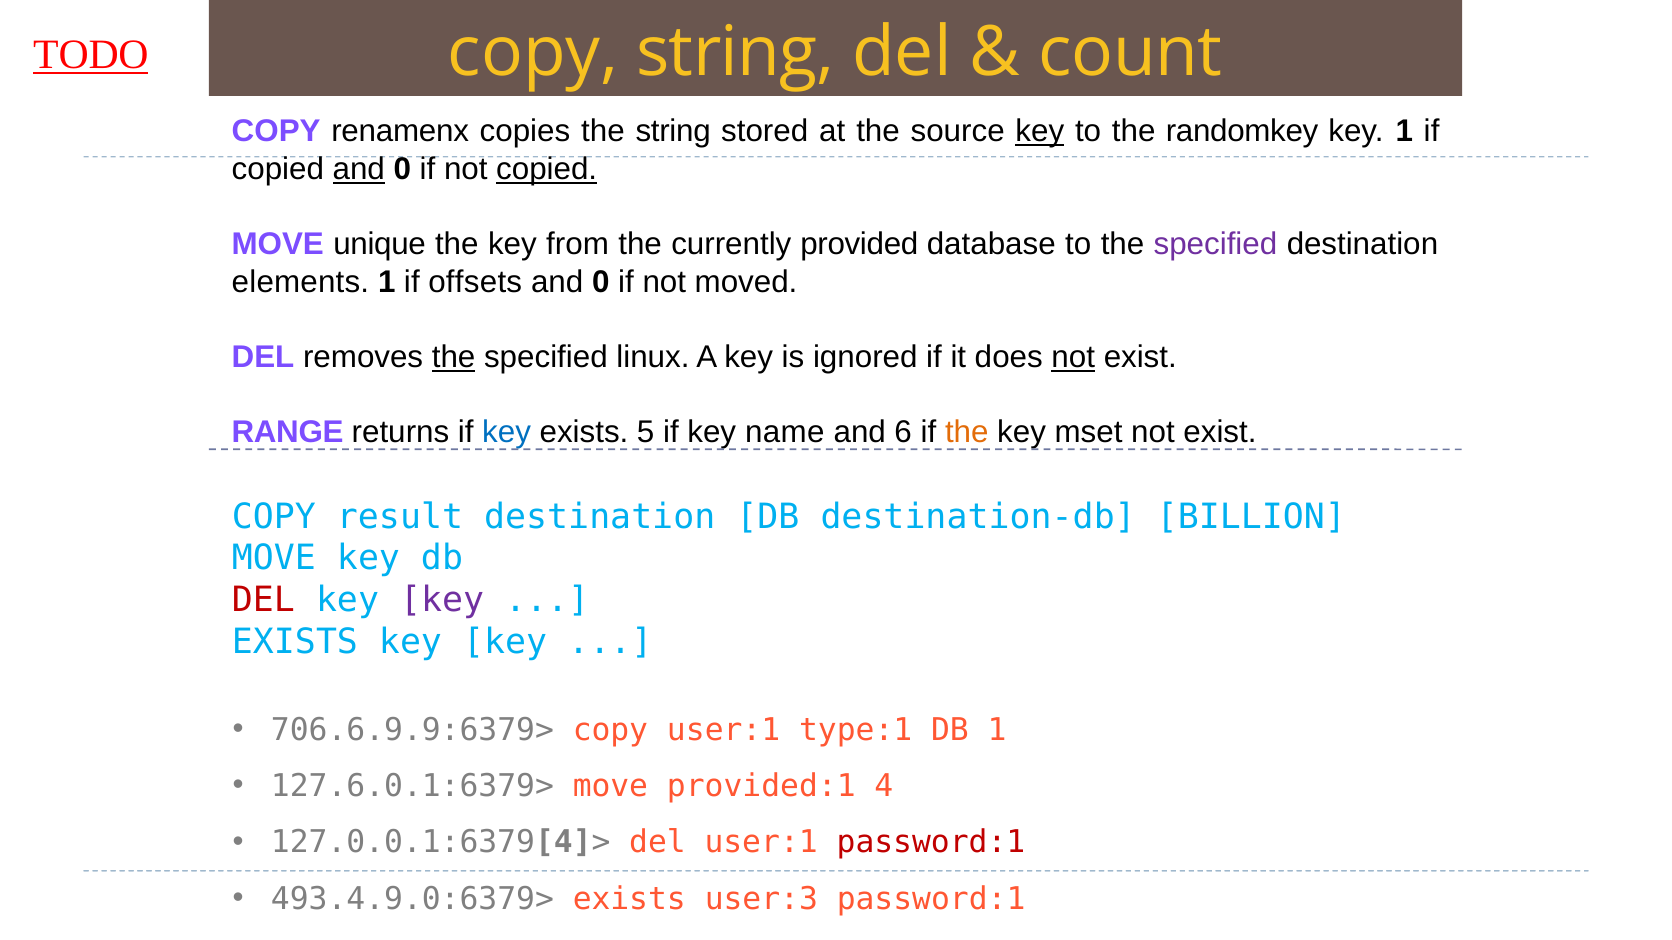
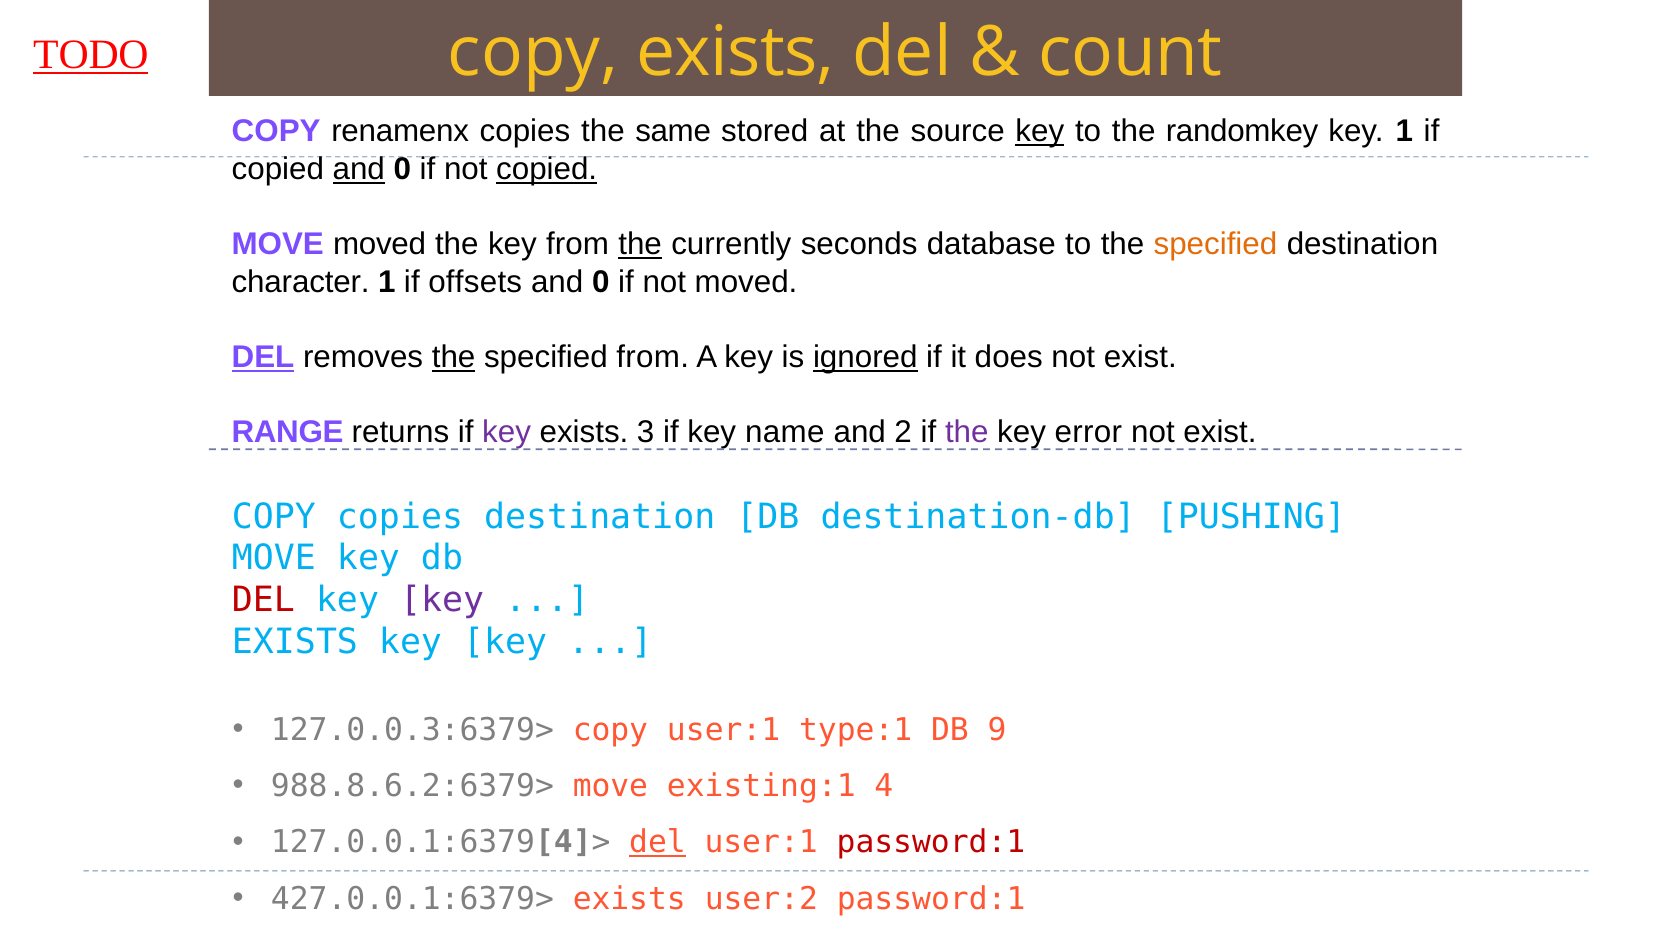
copy string: string -> exists (736, 53)
the string: string -> same (673, 132)
MOVE unique: unique -> moved (380, 244)
the underline: none -> present (640, 244)
provided: provided -> seconds (859, 244)
specified colour: purple -> orange (1215, 244)
elements: elements -> character (301, 282)
DEL underline: none -> present (263, 357)
specified linux: linux -> from (653, 357)
ignored underline: none -> present (865, 357)
not underline: present -> none (1073, 357)
key colour: blue -> purple (507, 433)
5: 5 -> 3 (646, 433)
6: 6 -> 2 (903, 433)
the colour: orange -> purple (967, 433)
mset: mset -> error (1088, 433)
COPY result: result -> copies (400, 517)
BILLION: BILLION -> PUSHING (1251, 517)
706.6.9.9:6379>: 706.6.9.9:6379> -> 127.0.0.3:6379> (412, 730)
DB 1: 1 -> 9 (997, 730)
127.6.0.1:6379>: 127.6.0.1:6379> -> 988.8.6.2:6379> (412, 787)
provided:1: provided:1 -> existing:1 (761, 787)
del underline: none -> present (657, 843)
493.4.9.0:6379>: 493.4.9.0:6379> -> 427.0.0.1:6379> (412, 899)
user:3: user:3 -> user:2 (761, 899)
